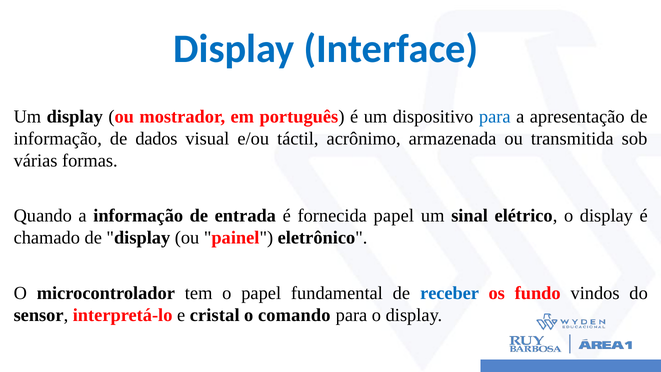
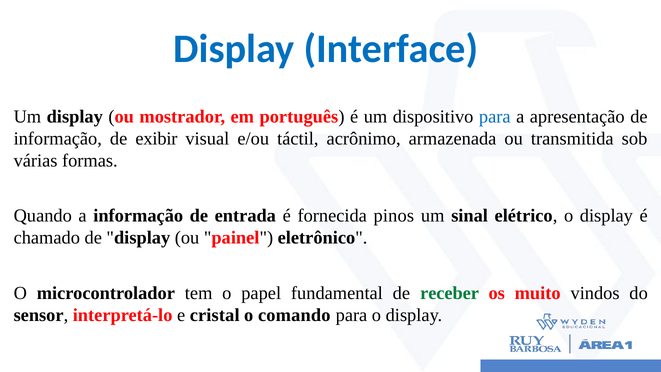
dados: dados -> exibir (156, 139)
fornecida papel: papel -> pinos (394, 216)
receber colour: blue -> green (450, 293)
fundo: fundo -> muito (538, 293)
